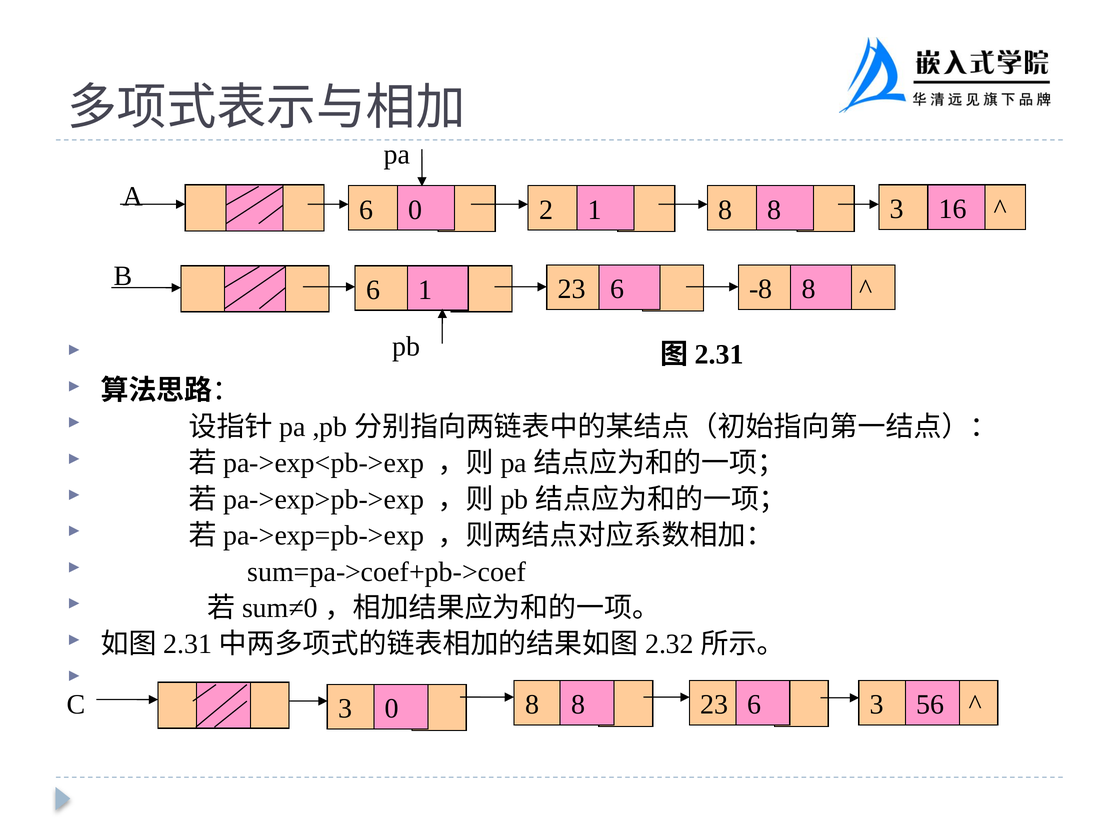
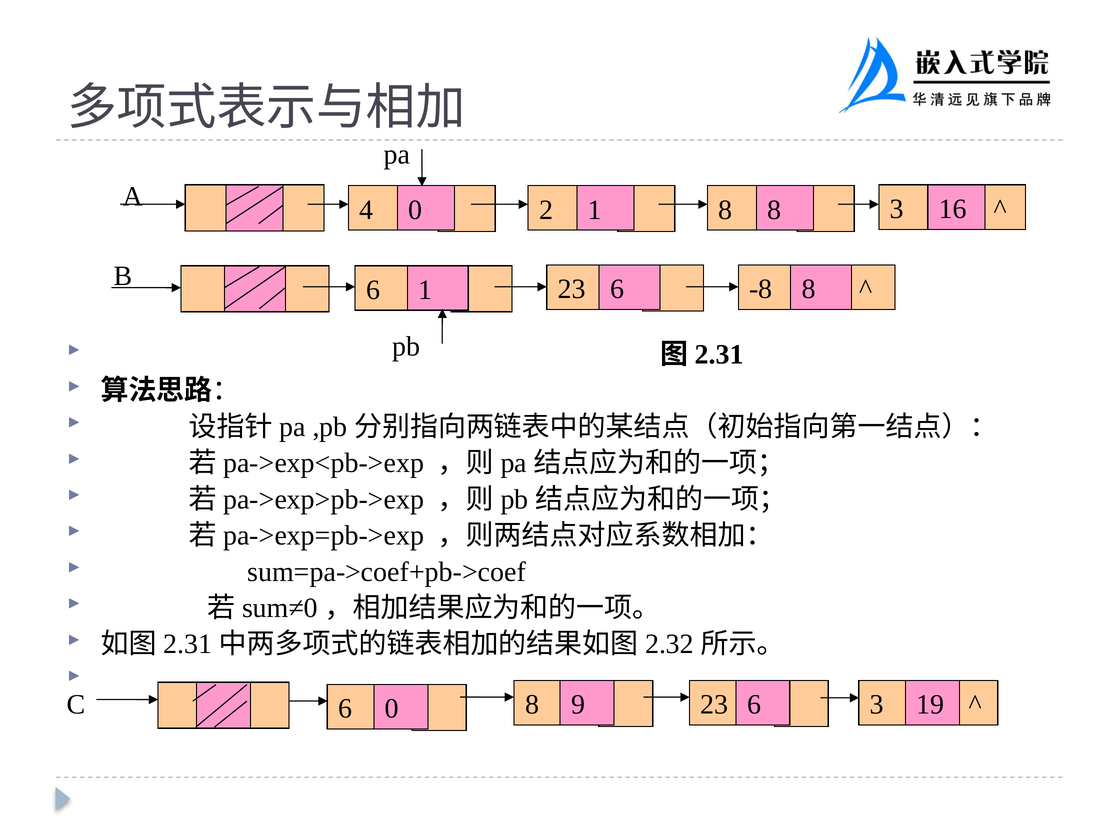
A 6: 6 -> 4 (366, 210)
C 3: 3 -> 6 (345, 709)
0 8 8: 8 -> 9 (578, 705)
56: 56 -> 19 (930, 705)
